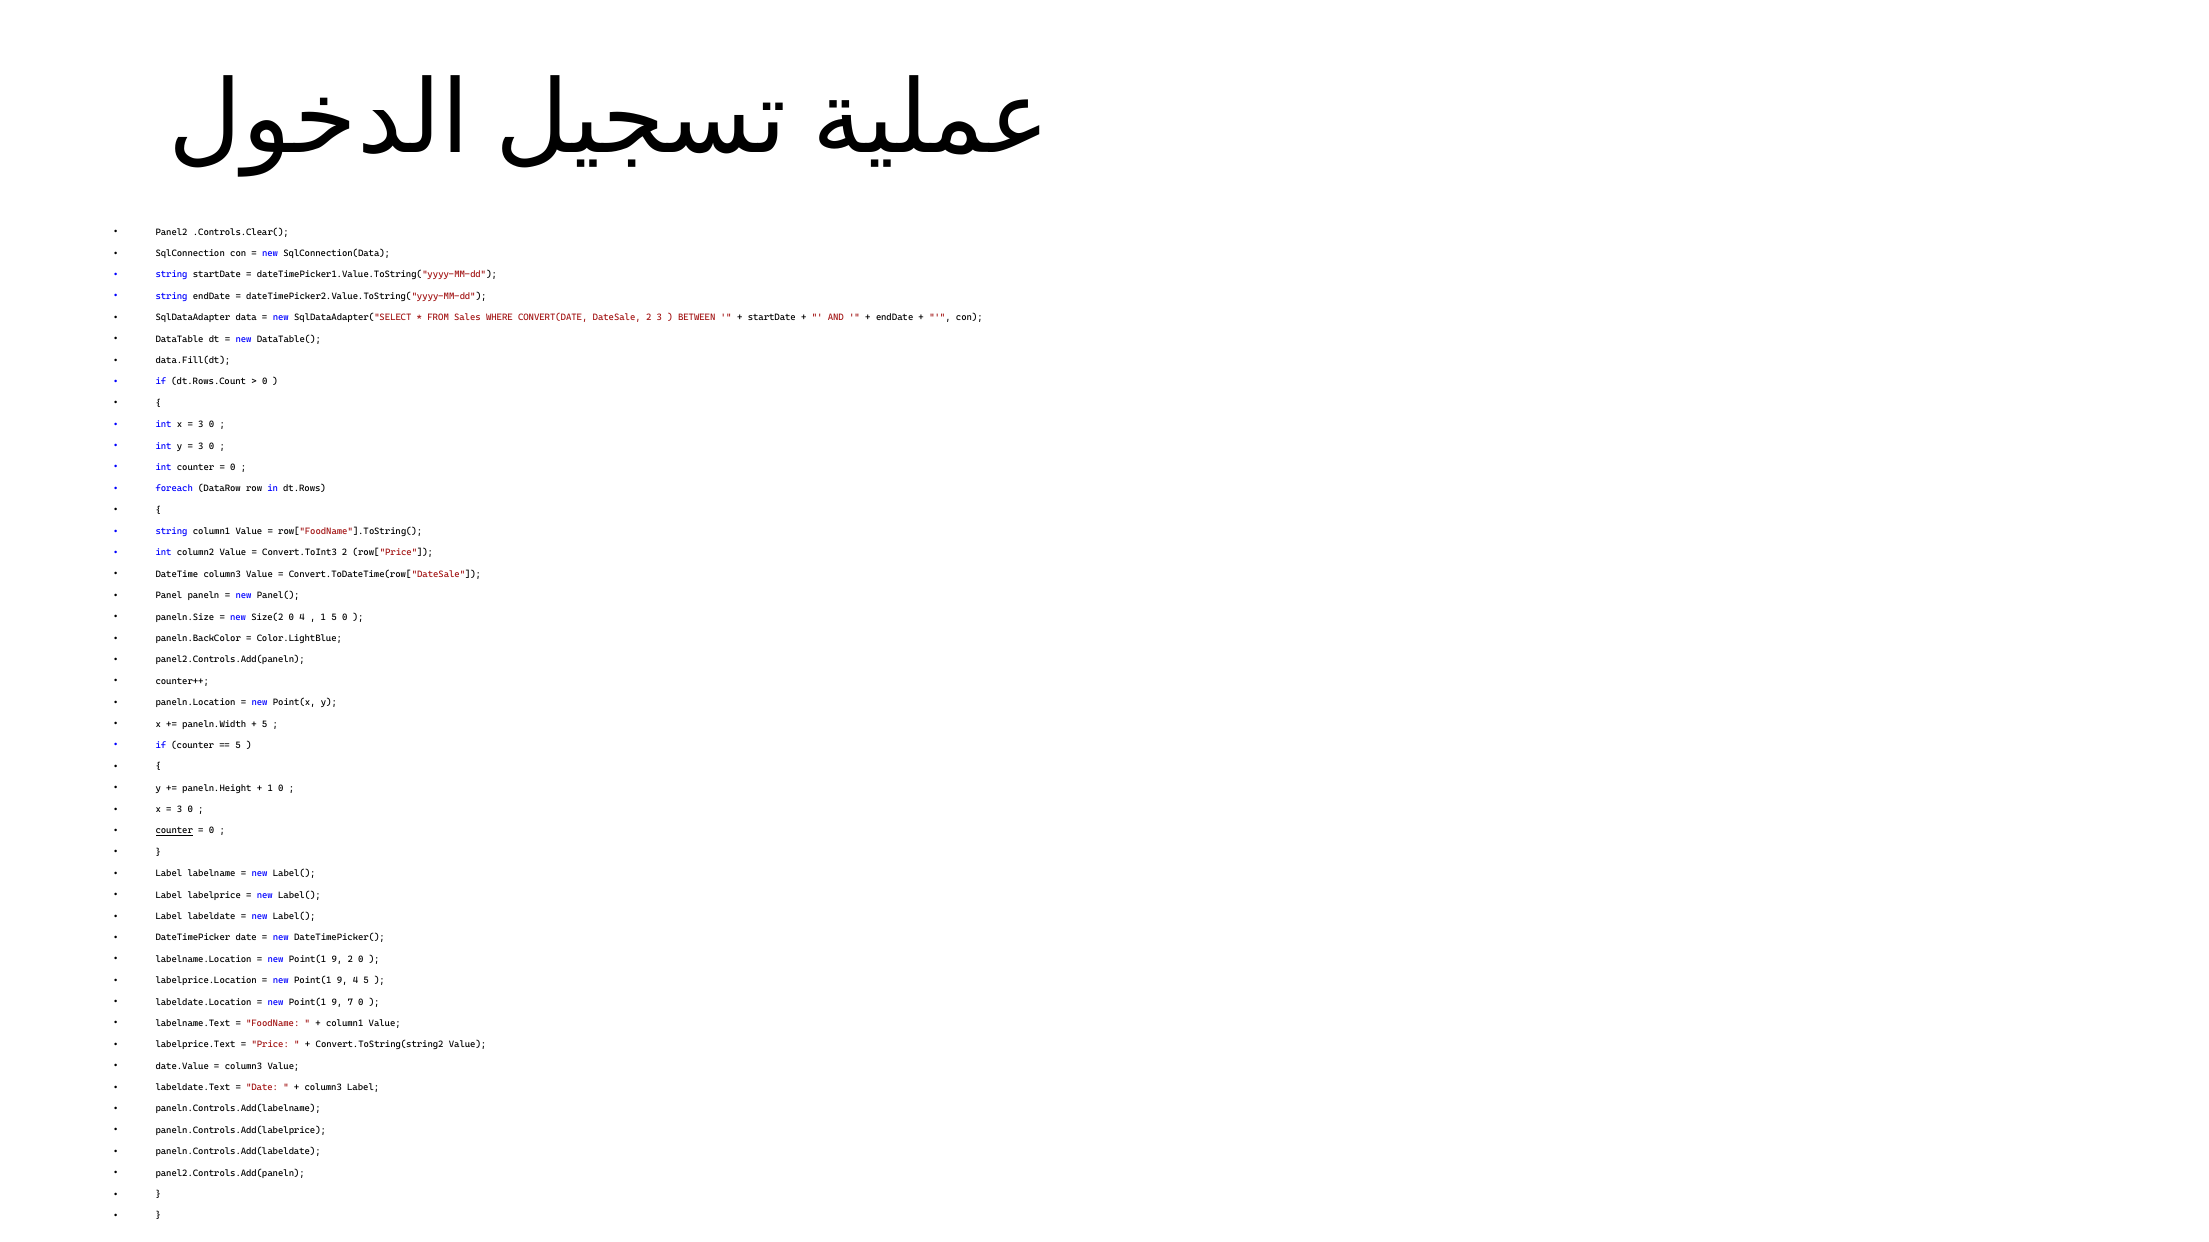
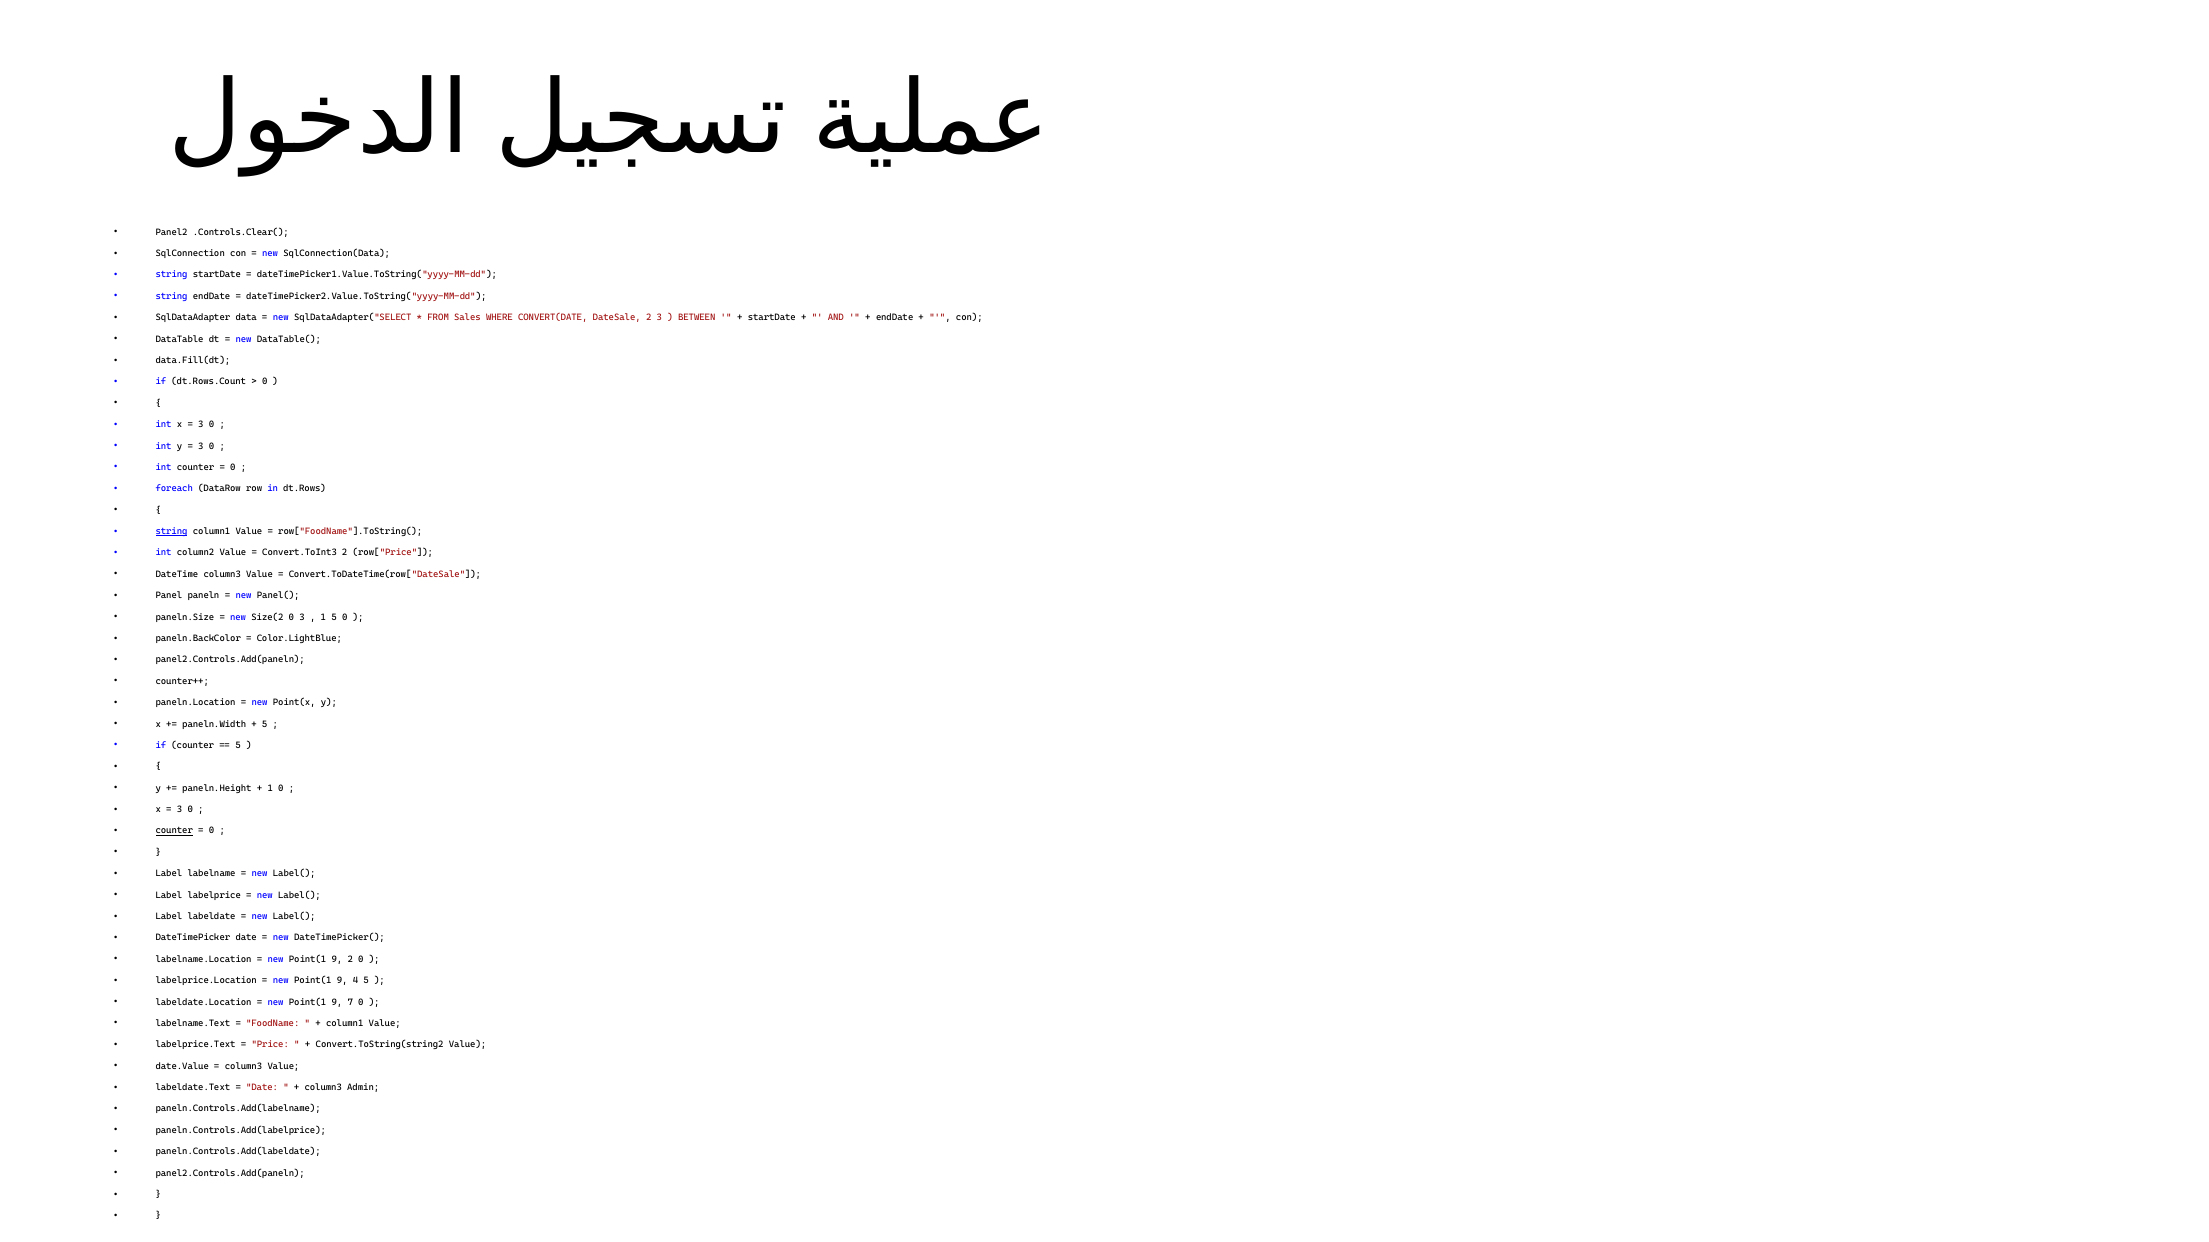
string underline: none -> present (172, 532)
0 4: 4 -> 3 (302, 617)
column3 Label: Label -> Admin (363, 1088)
